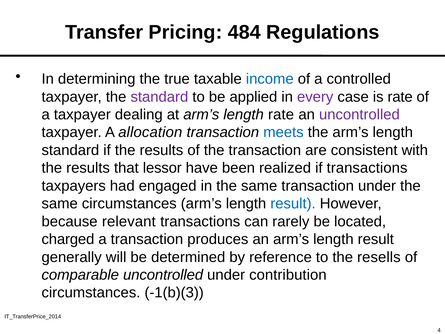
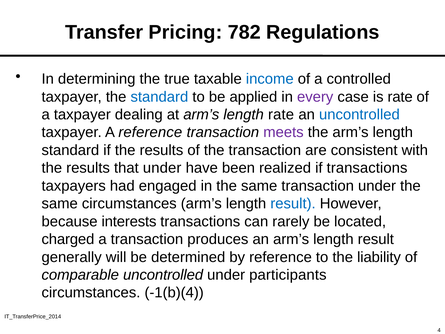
484: 484 -> 782 (244, 32)
standard colour: purple -> blue (159, 97)
uncontrolled colour: purple -> blue (359, 115)
A allocation: allocation -> reference (150, 132)
meets colour: blue -> purple (283, 132)
that lessor: lessor -> under (162, 168)
relevant: relevant -> interests (129, 221)
resells: resells -> liability (379, 257)
contribution: contribution -> participants (288, 275)
-1(b)(3: -1(b)(3 -> -1(b)(4 (174, 293)
